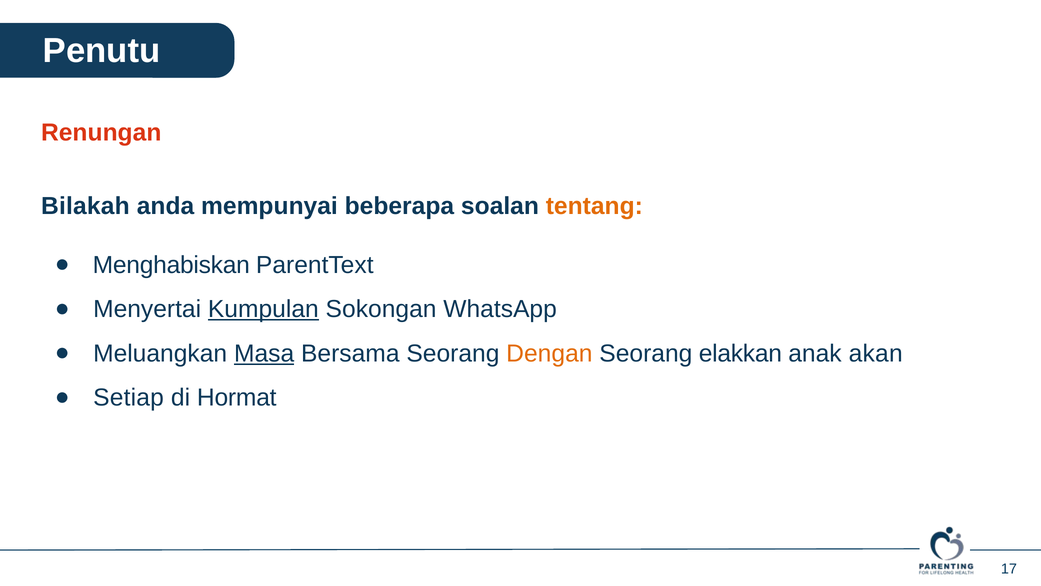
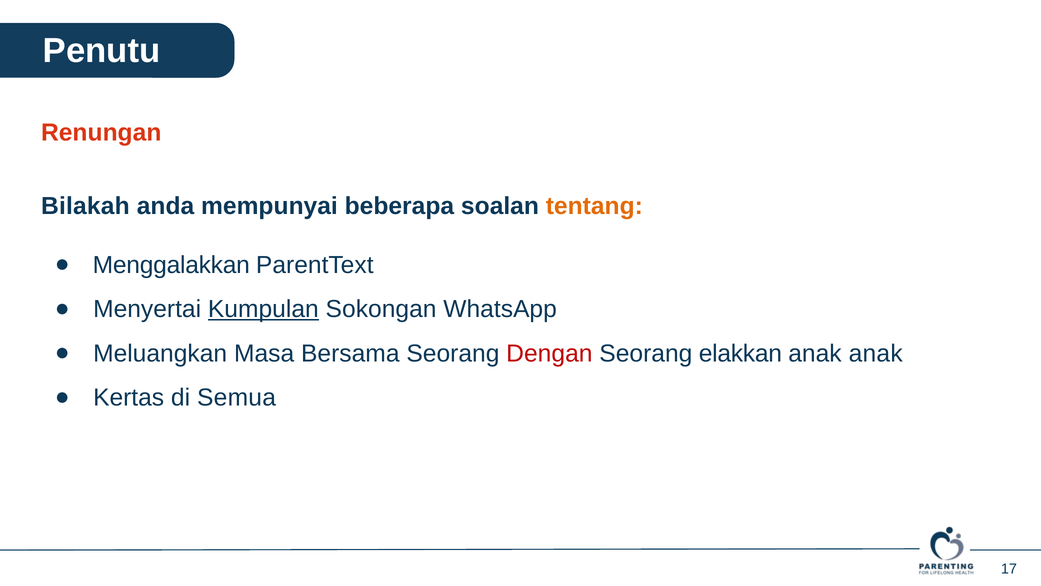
Menghabiskan: Menghabiskan -> Menggalakkan (171, 265)
Masa underline: present -> none (264, 353)
Dengan colour: orange -> red (549, 353)
anak akan: akan -> anak (876, 353)
Setiap: Setiap -> Kertas (129, 398)
Hormat: Hormat -> Semua (237, 398)
